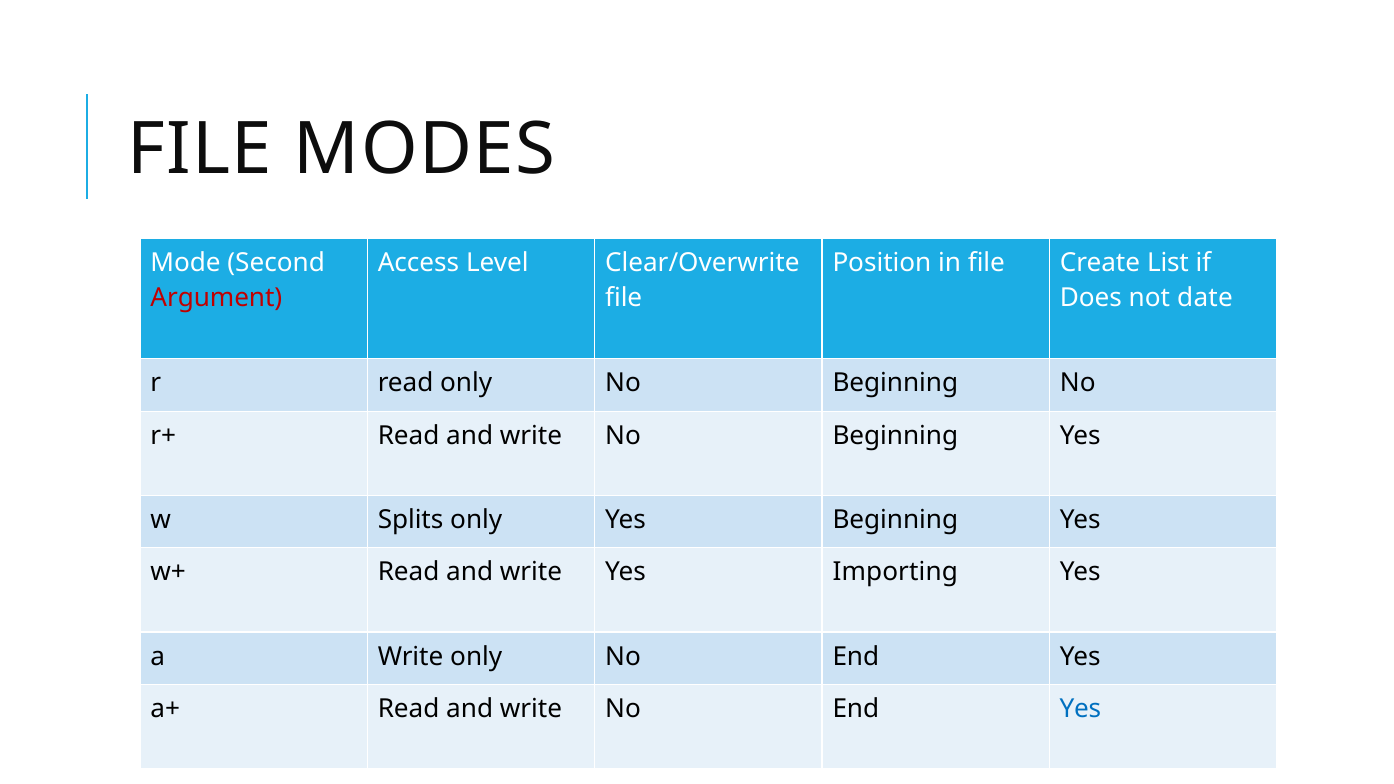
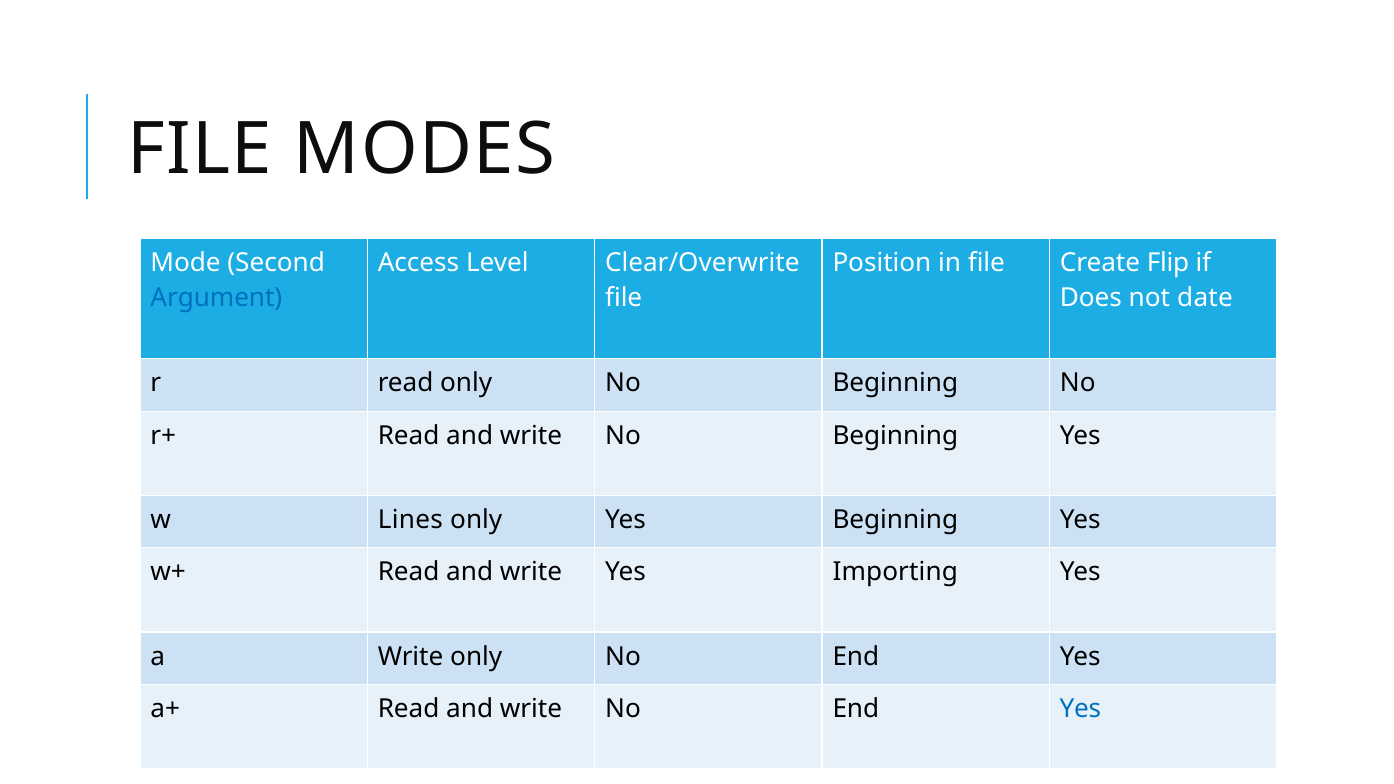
List: List -> Flip (1168, 263)
Argument colour: red -> blue (216, 298)
Splits: Splits -> Lines (410, 520)
